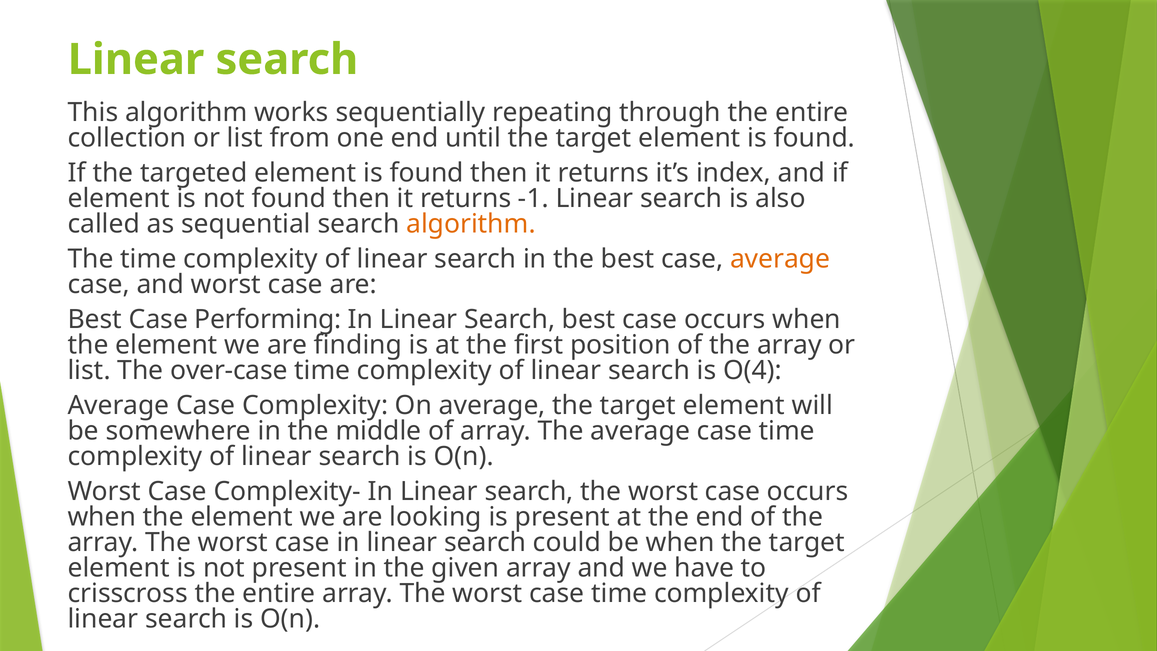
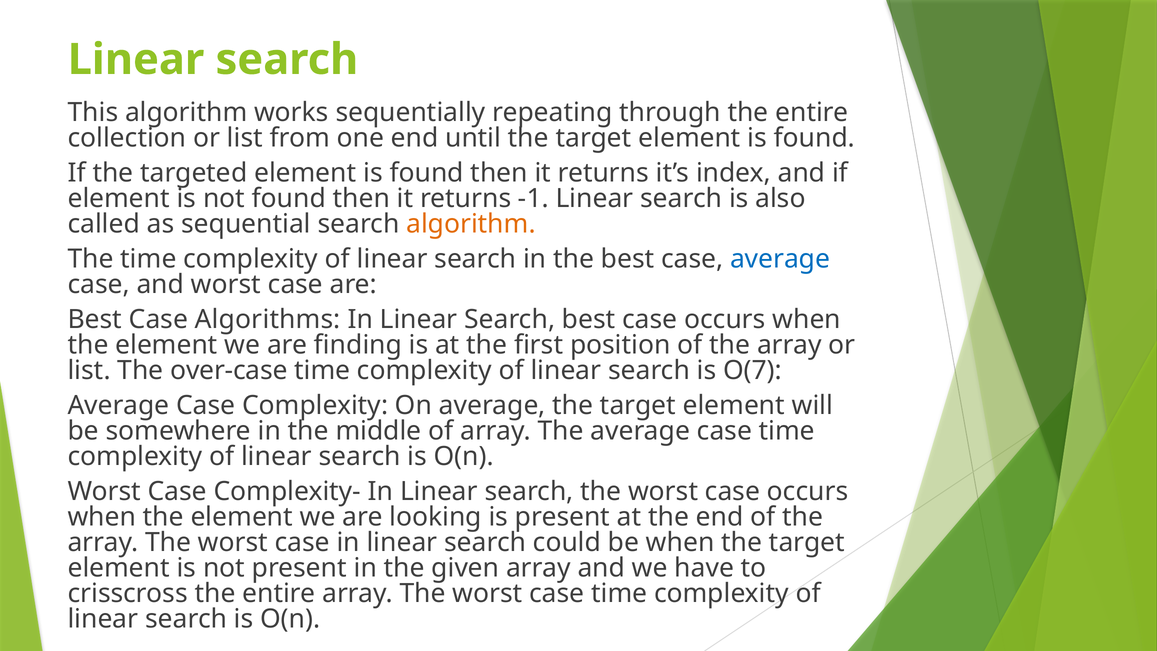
average colour: orange -> blue (780, 259)
Performing: Performing -> Algorithms (268, 319)
O(4: O(4 -> O(7 (753, 370)
